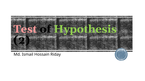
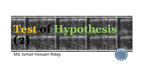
Test colour: pink -> yellow (25, 29)
